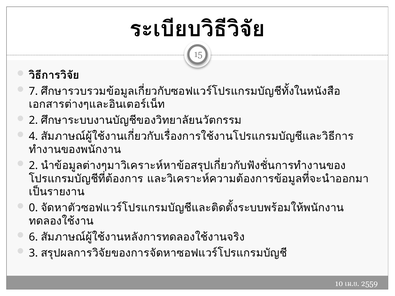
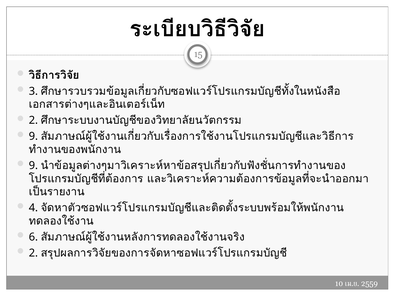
7: 7 -> 3 (33, 91)
4: 4 -> 9 (33, 136)
2: 2 -> 9 (33, 166)
0: 0 -> 4 (33, 208)
3: 3 -> 2 (33, 253)
